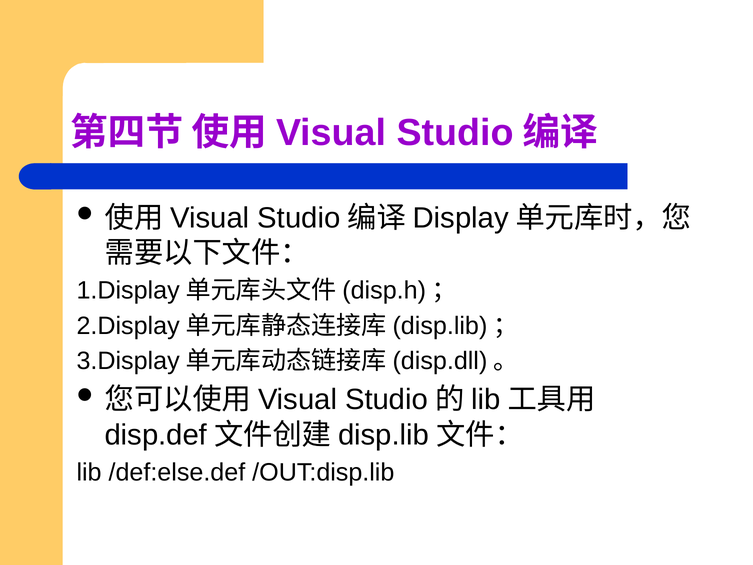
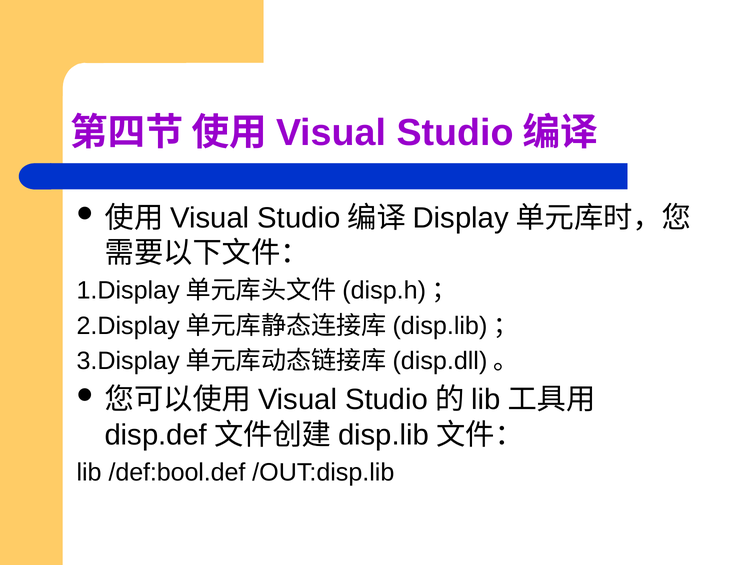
/def:else.def: /def:else.def -> /def:bool.def (177, 472)
